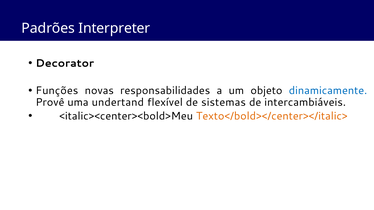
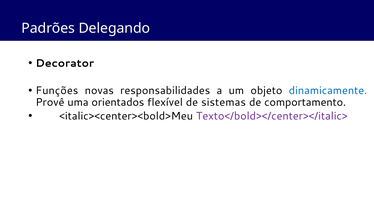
Interpreter: Interpreter -> Delegando (114, 28)
undertand: undertand -> orientados (118, 103)
intercambiáveis: intercambiáveis -> comportamento (305, 103)
Texto</bold></center></italic> colour: orange -> purple (272, 116)
